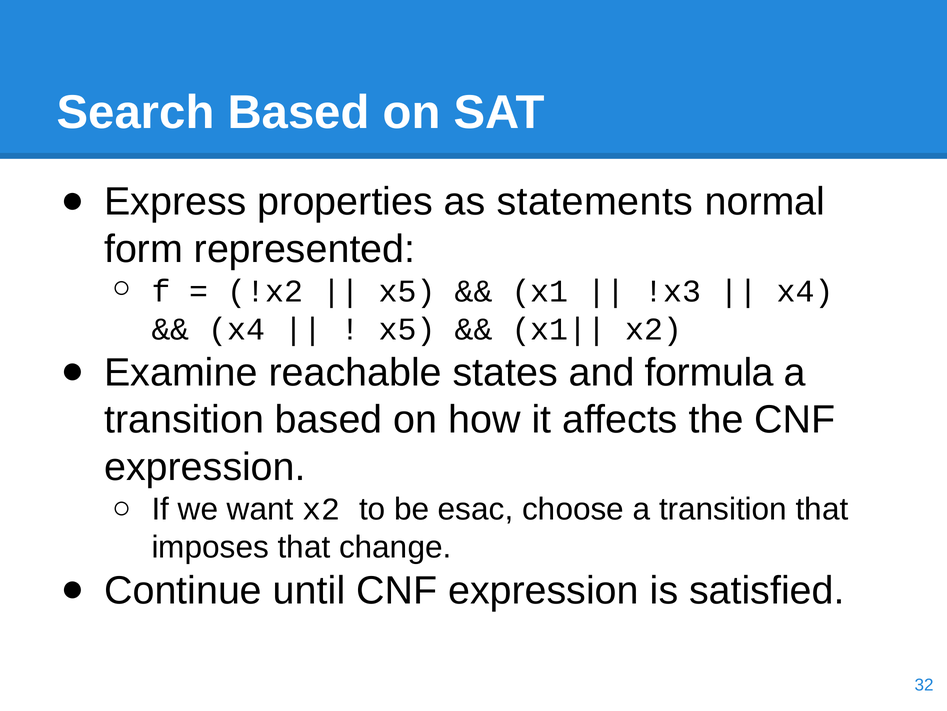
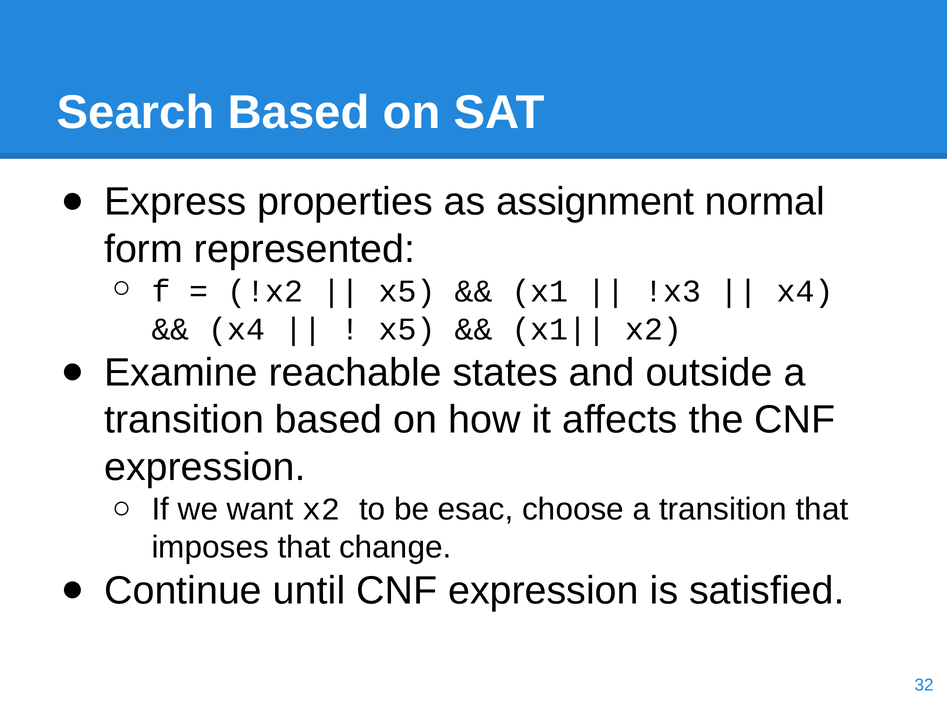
statements: statements -> assignment (595, 202)
formula: formula -> outside (709, 372)
